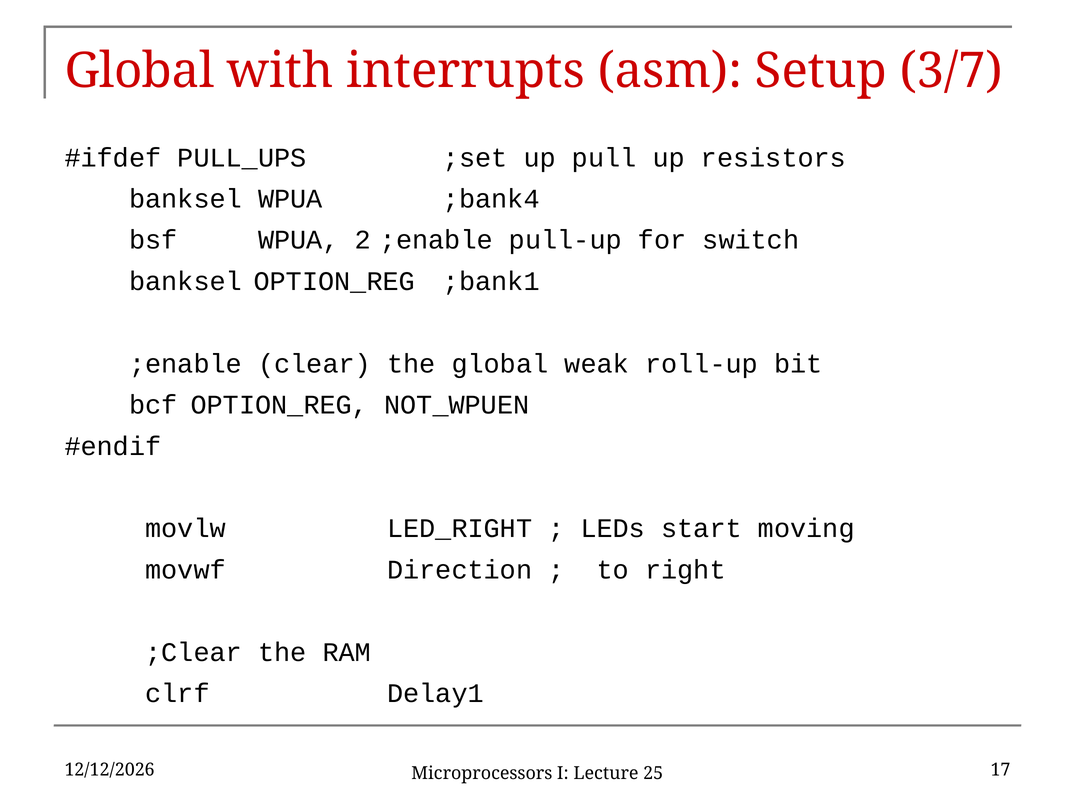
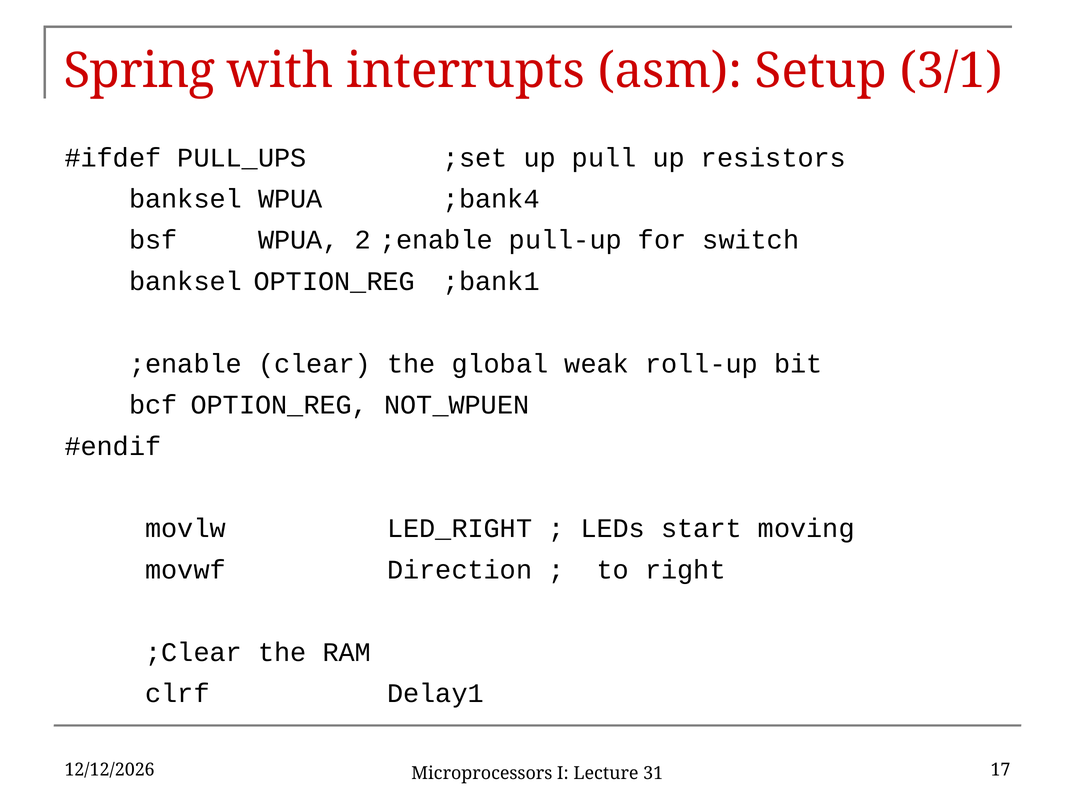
Global: Global -> Spring (139, 71)
3/7: 3/7 -> 3/1 (951, 71)
25: 25 -> 31 (653, 773)
